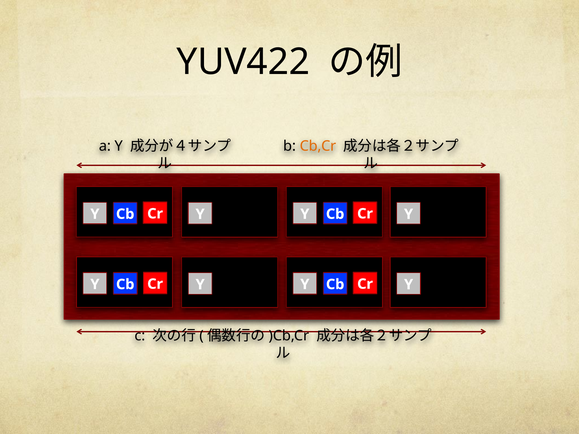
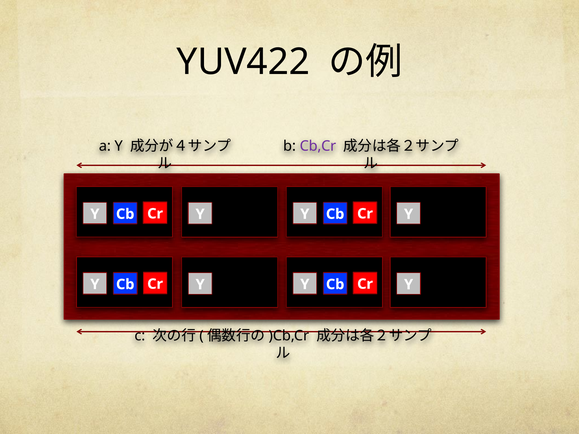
Cb,Cr colour: orange -> purple (318, 146)
